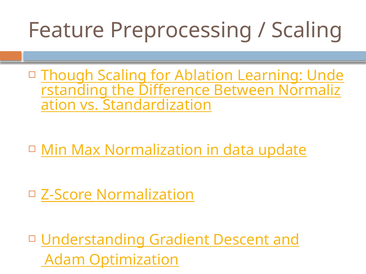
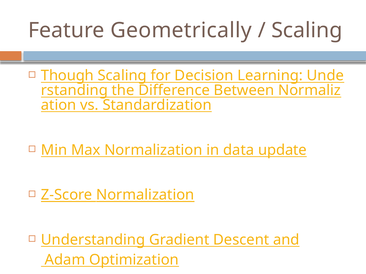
Preprocessing: Preprocessing -> Geometrically (181, 30)
Ablation: Ablation -> Decision (204, 76)
